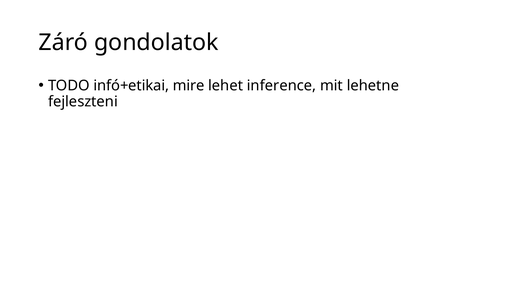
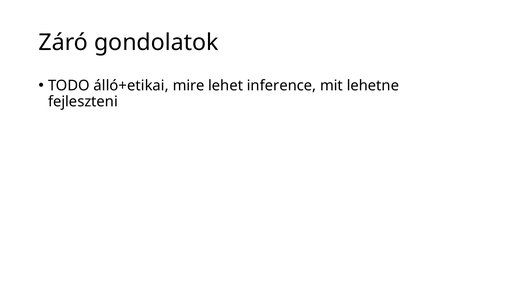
infó+etikai: infó+etikai -> álló+etikai (131, 86)
